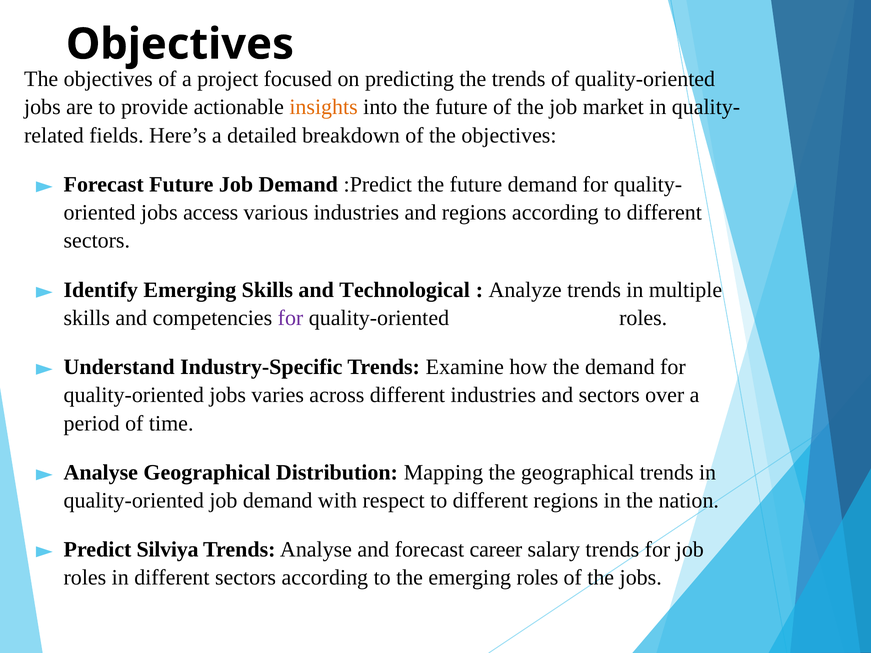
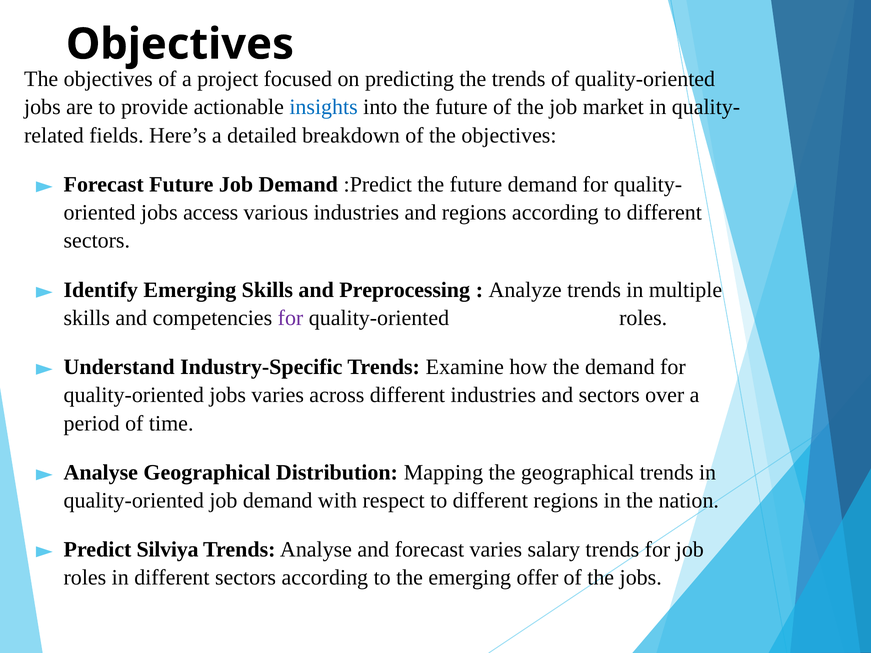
insights colour: orange -> blue (324, 107)
Technological: Technological -> Preprocessing (405, 290)
forecast career: career -> varies (496, 550)
emerging roles: roles -> offer (537, 578)
